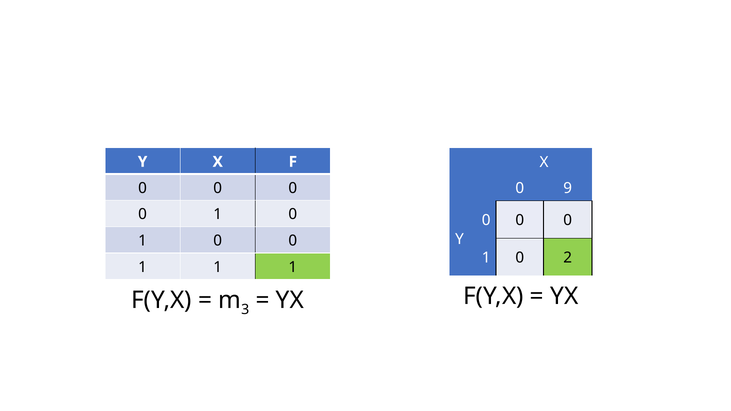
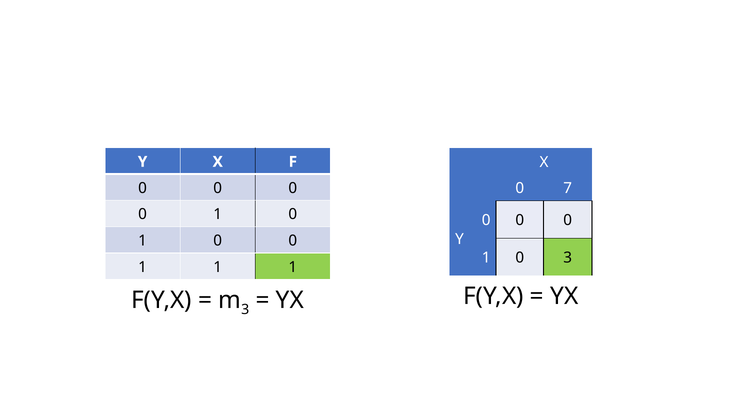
9: 9 -> 7 (568, 189)
0 2: 2 -> 3 (568, 258)
